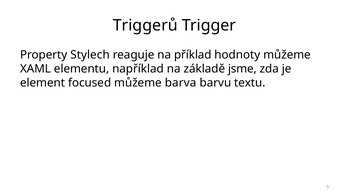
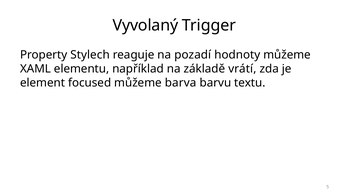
Triggerů: Triggerů -> Vyvolaný (145, 25)
příklad: příklad -> pozadí (193, 55)
jsme: jsme -> vrátí (242, 69)
